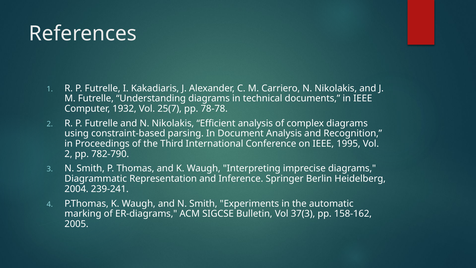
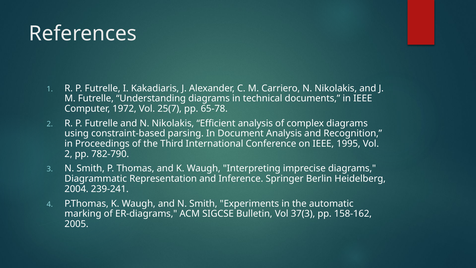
1932: 1932 -> 1972 (124, 109)
78-78: 78-78 -> 65-78 (214, 109)
